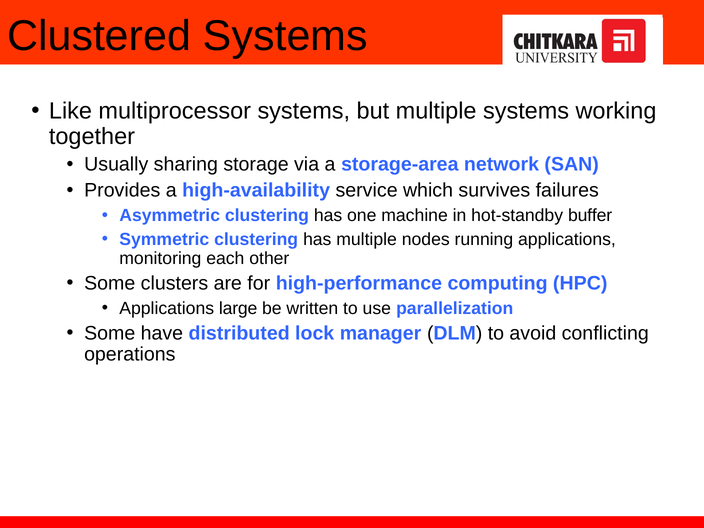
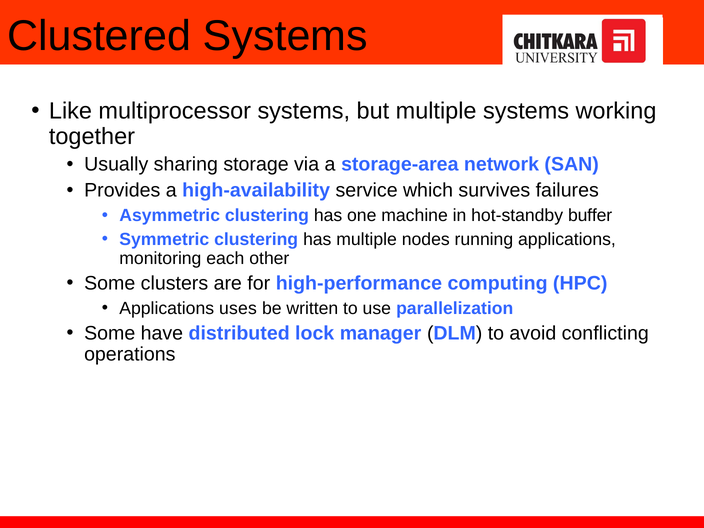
large: large -> uses (238, 308)
